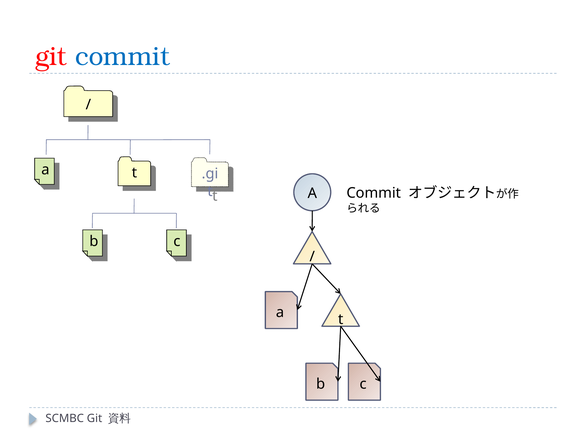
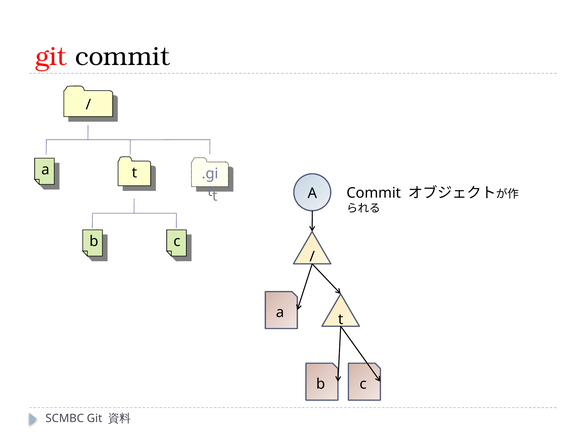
commit colour: blue -> black (123, 57)
